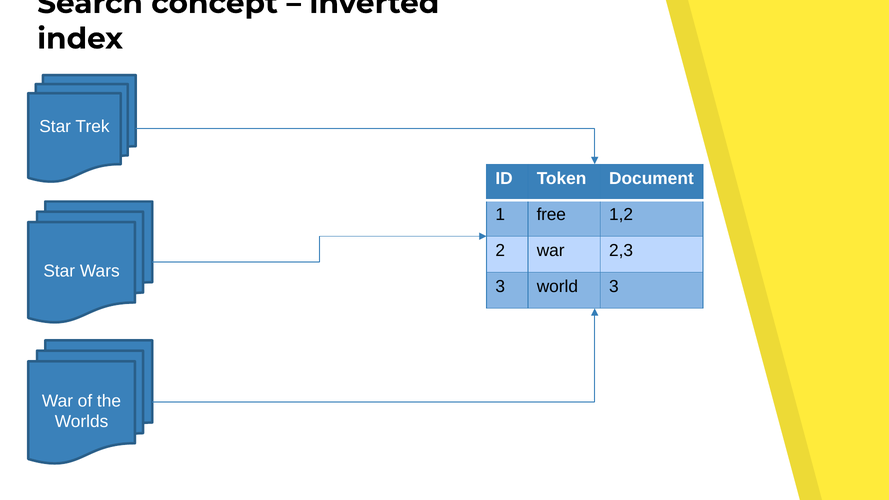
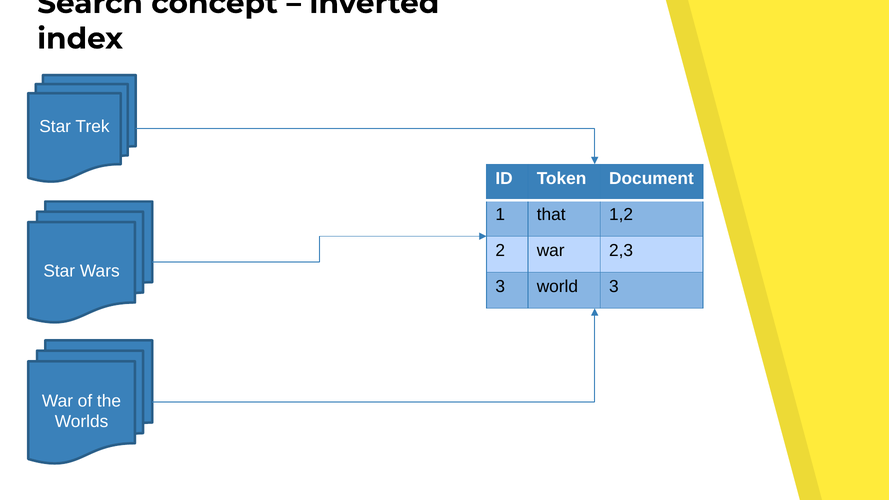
free: free -> that (551, 215)
